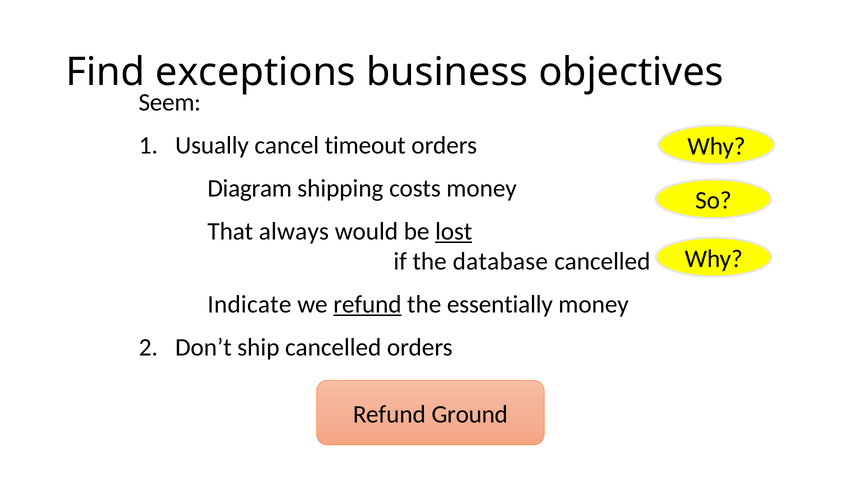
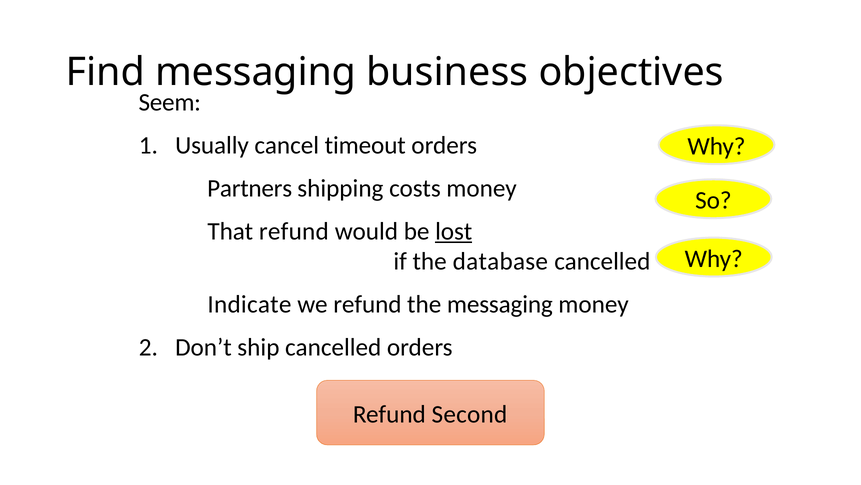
Find exceptions: exceptions -> messaging (256, 72)
Diagram: Diagram -> Partners (250, 188)
That always: always -> refund (294, 231)
refund underline: present -> none (367, 304)
the essentially: essentially -> messaging (500, 304)
Ground: Ground -> Second (469, 414)
